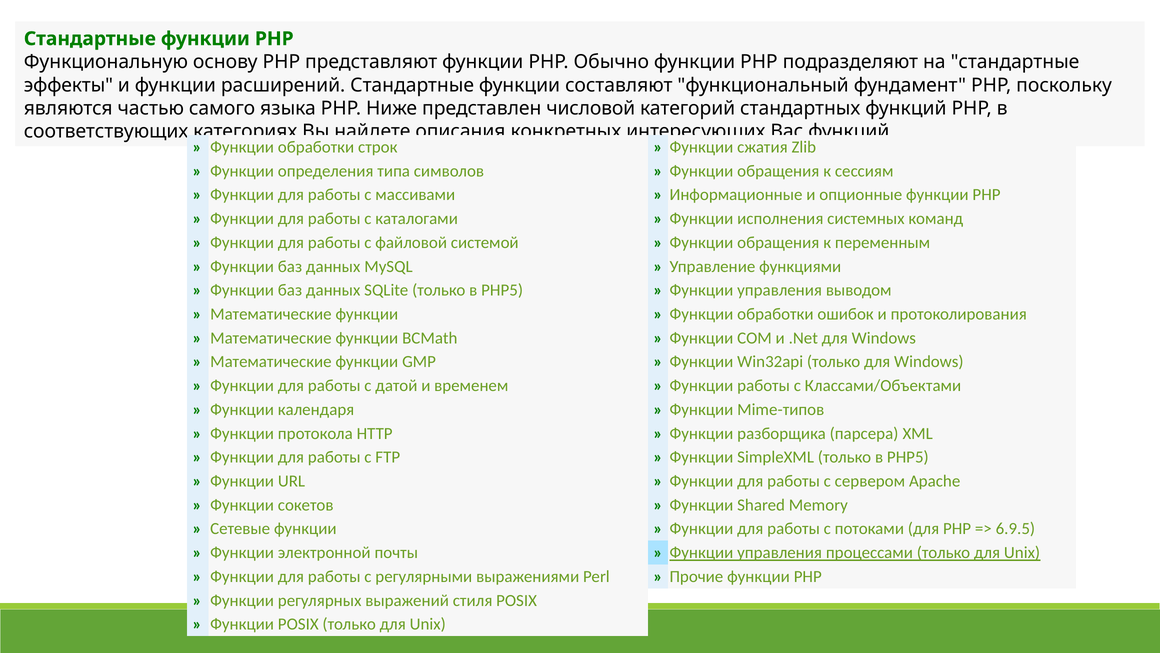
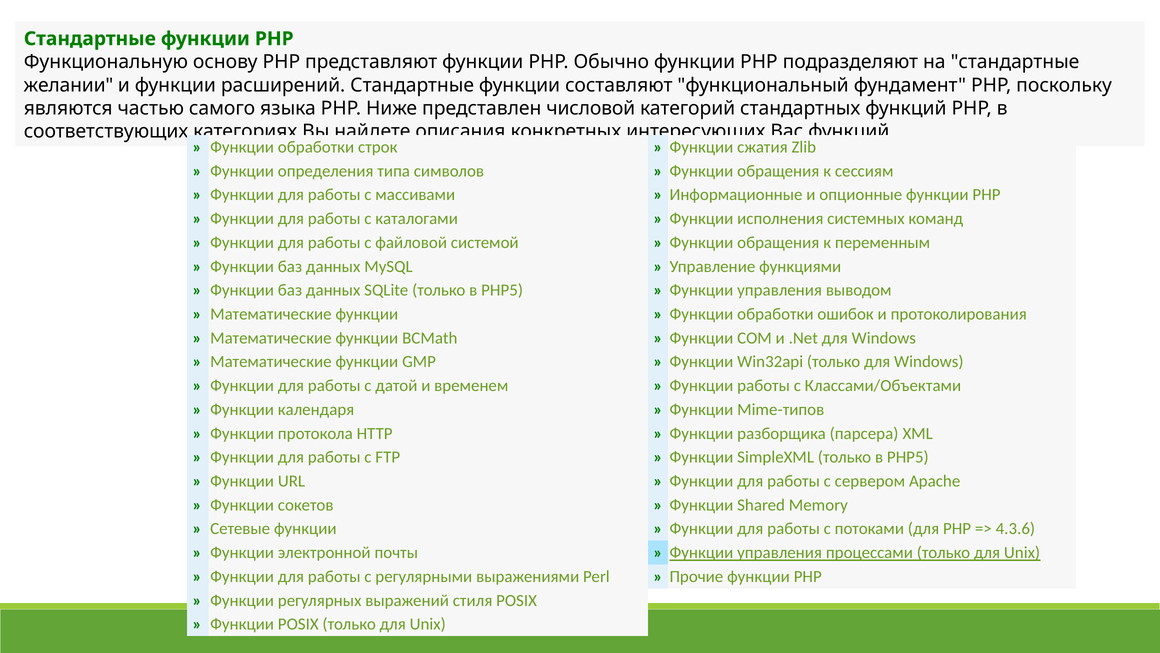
эффекты: эффекты -> желании (68, 85)
6.9.5: 6.9.5 -> 4.3.6 (1015, 528)
